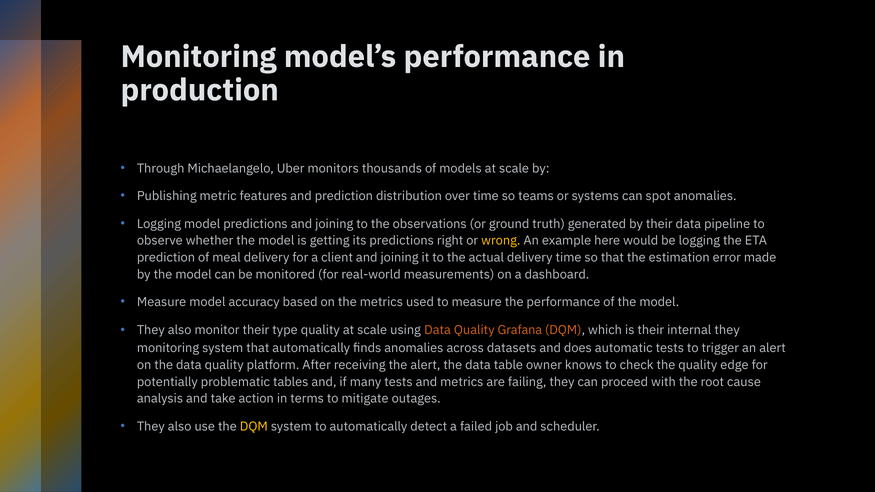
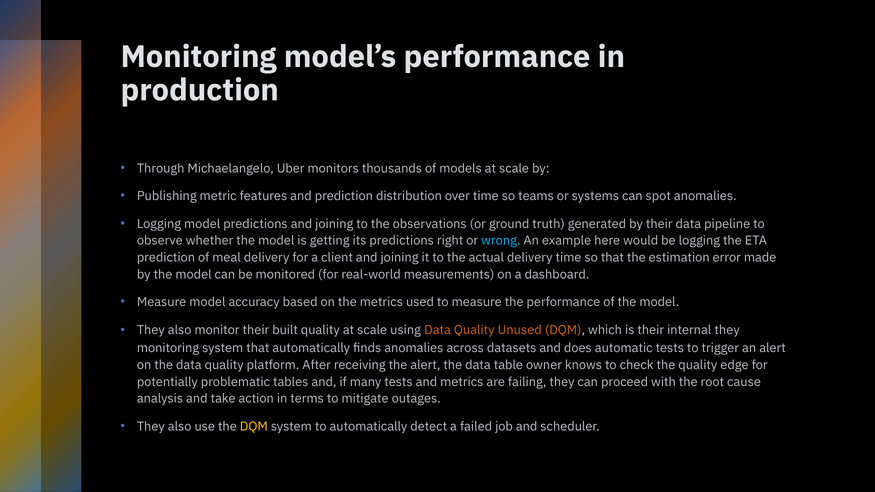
wrong colour: yellow -> light blue (501, 241)
type: type -> built (285, 330)
Grafana: Grafana -> Unused (520, 330)
